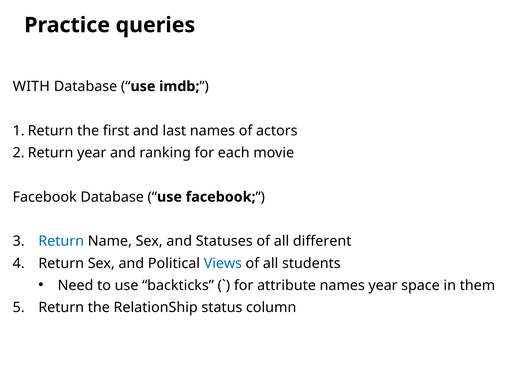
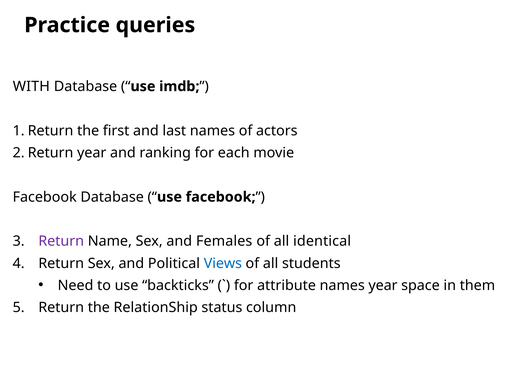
Return colour: blue -> purple (61, 241)
Statuses: Statuses -> Females (224, 241)
different: different -> identical (322, 241)
